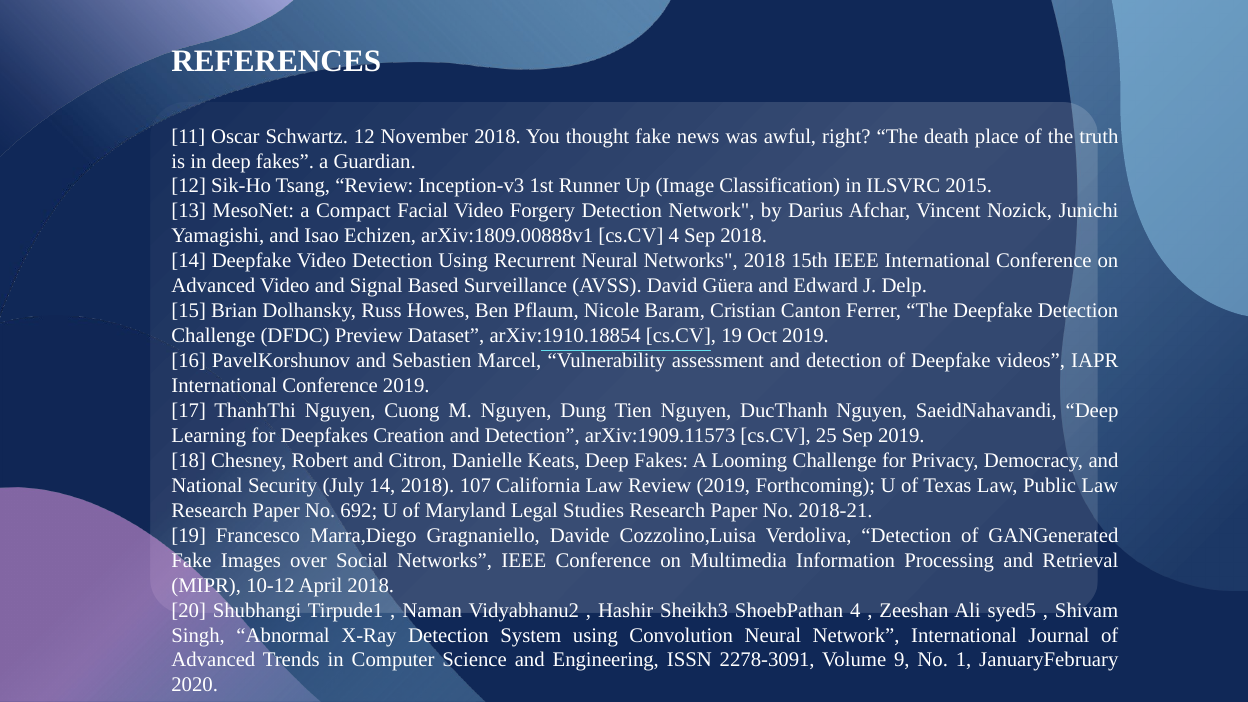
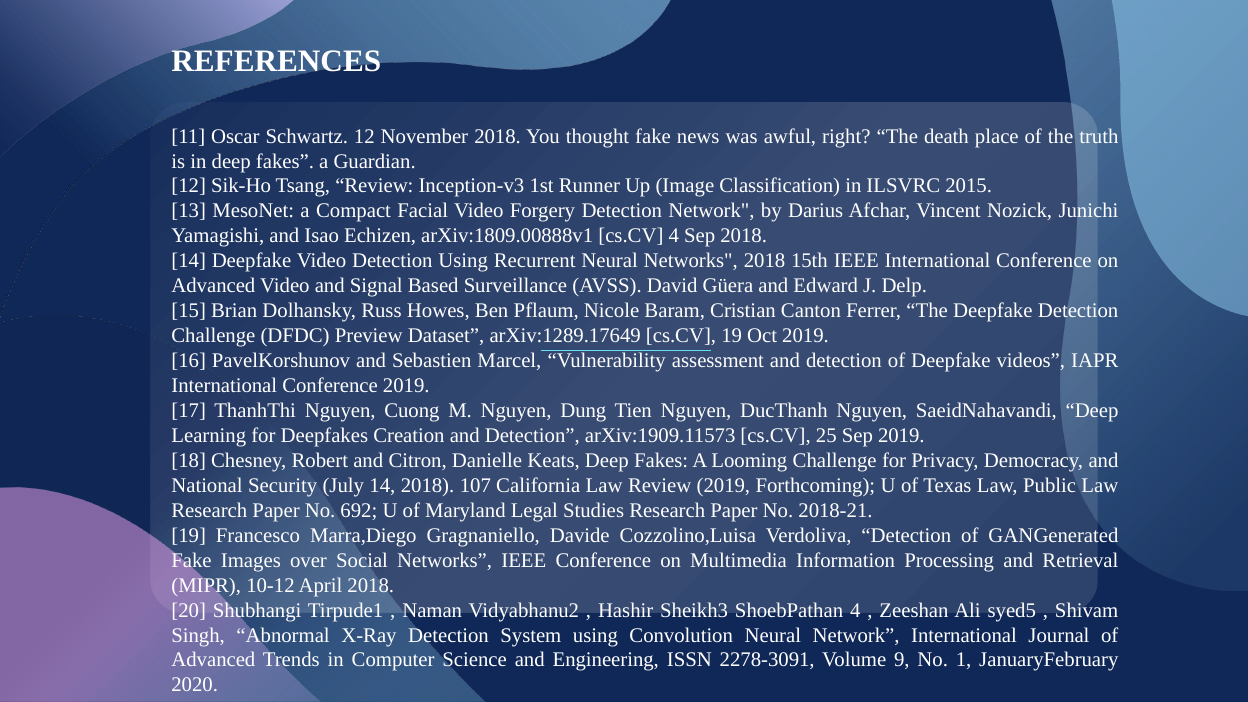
arXiv:1910.18854: arXiv:1910.18854 -> arXiv:1289.17649 (565, 336)
